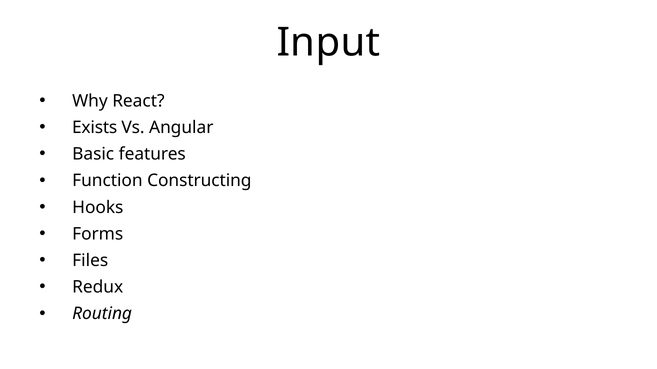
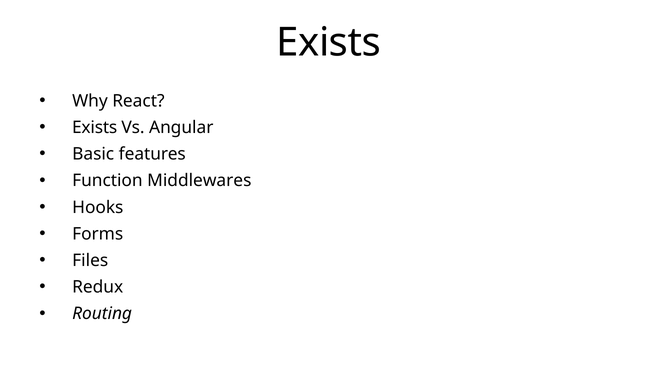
Input: Input -> Exists (329, 42)
Constructing: Constructing -> Middlewares (199, 181)
